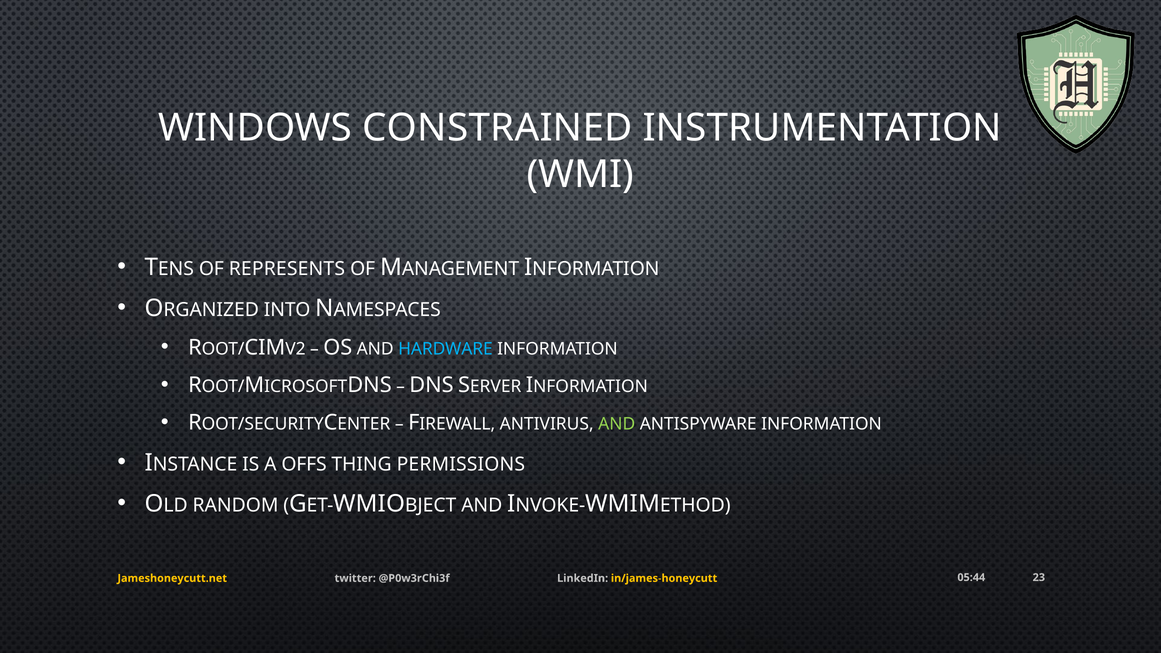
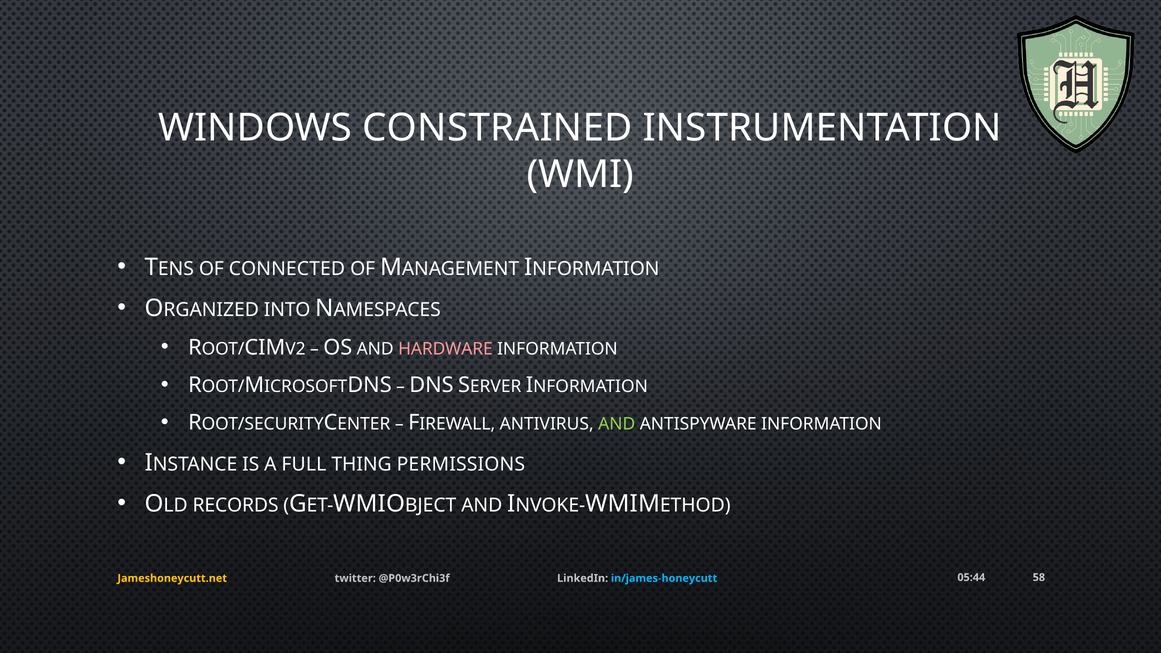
REPRESENTS: REPRESENTS -> CONNECTED (287, 269)
HARDWARE colour: light blue -> pink (445, 349)
OFFS: OFFS -> FULL (304, 464)
RANDOM: RANDOM -> RECORDS (236, 505)
23: 23 -> 58 (1039, 577)
in/james-honeycutt colour: yellow -> light blue (664, 578)
